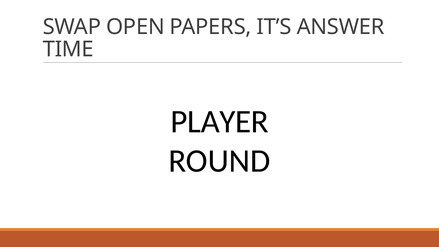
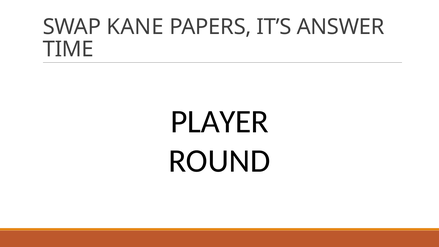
OPEN: OPEN -> KANE (135, 27)
